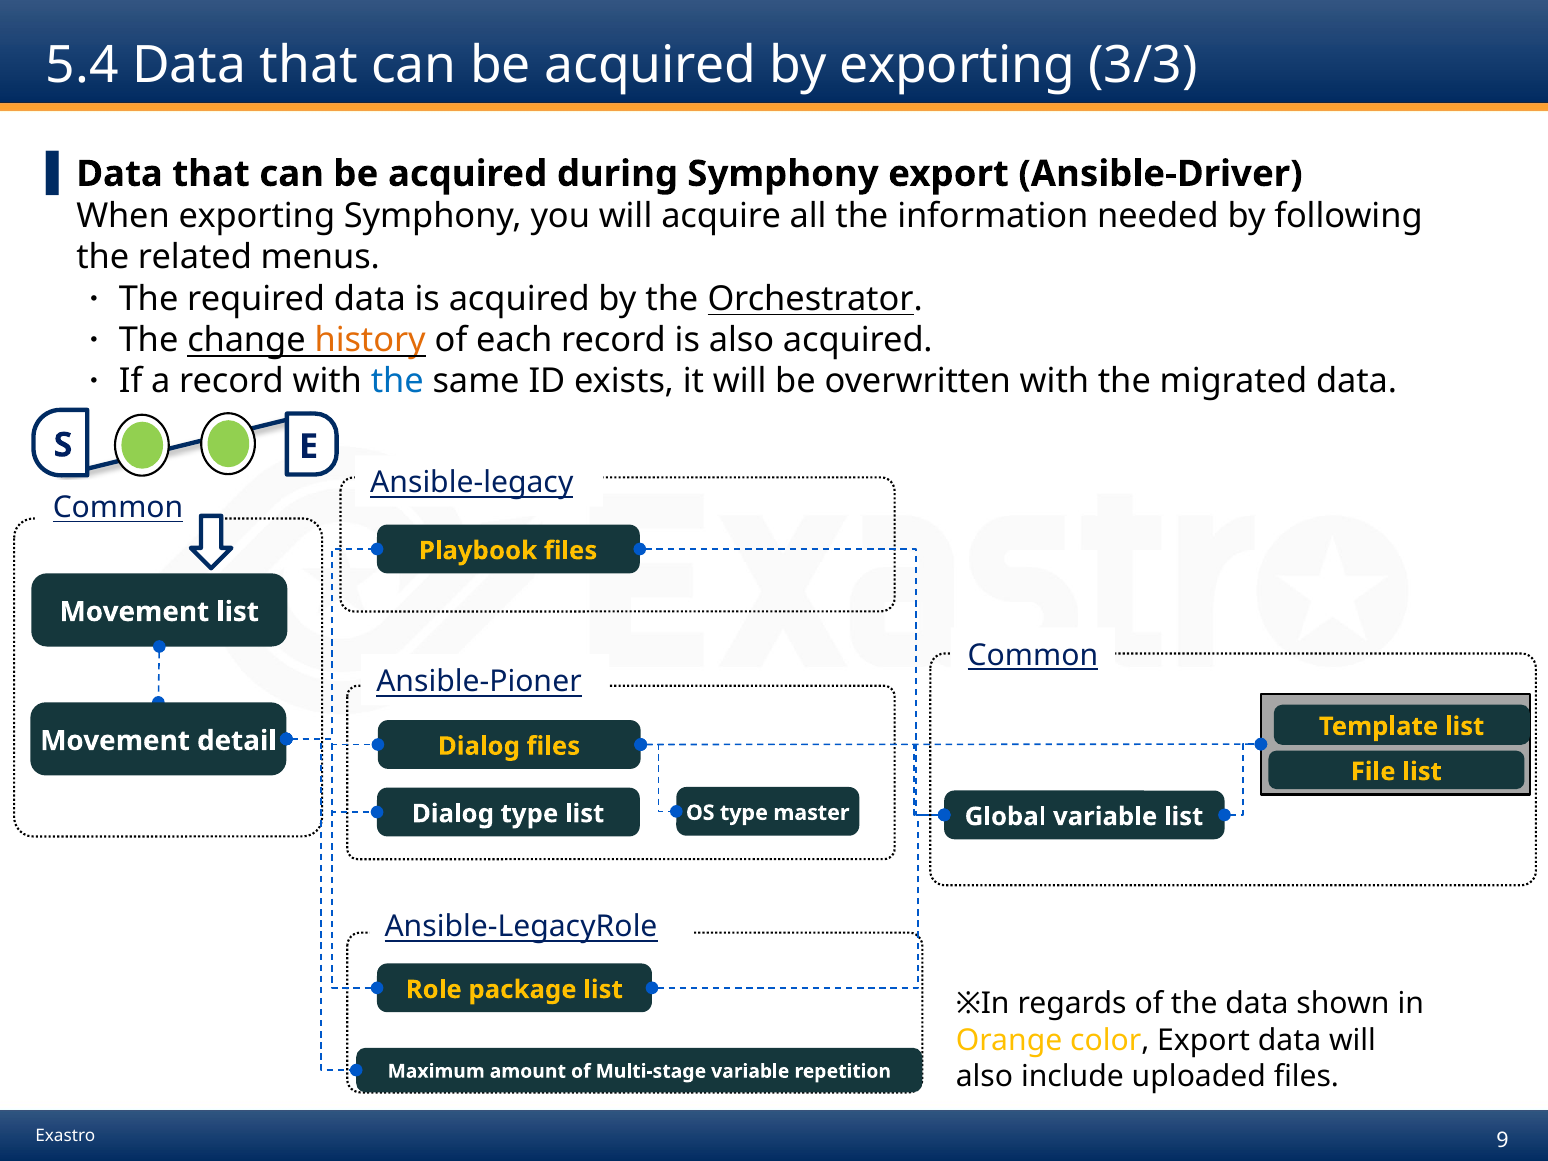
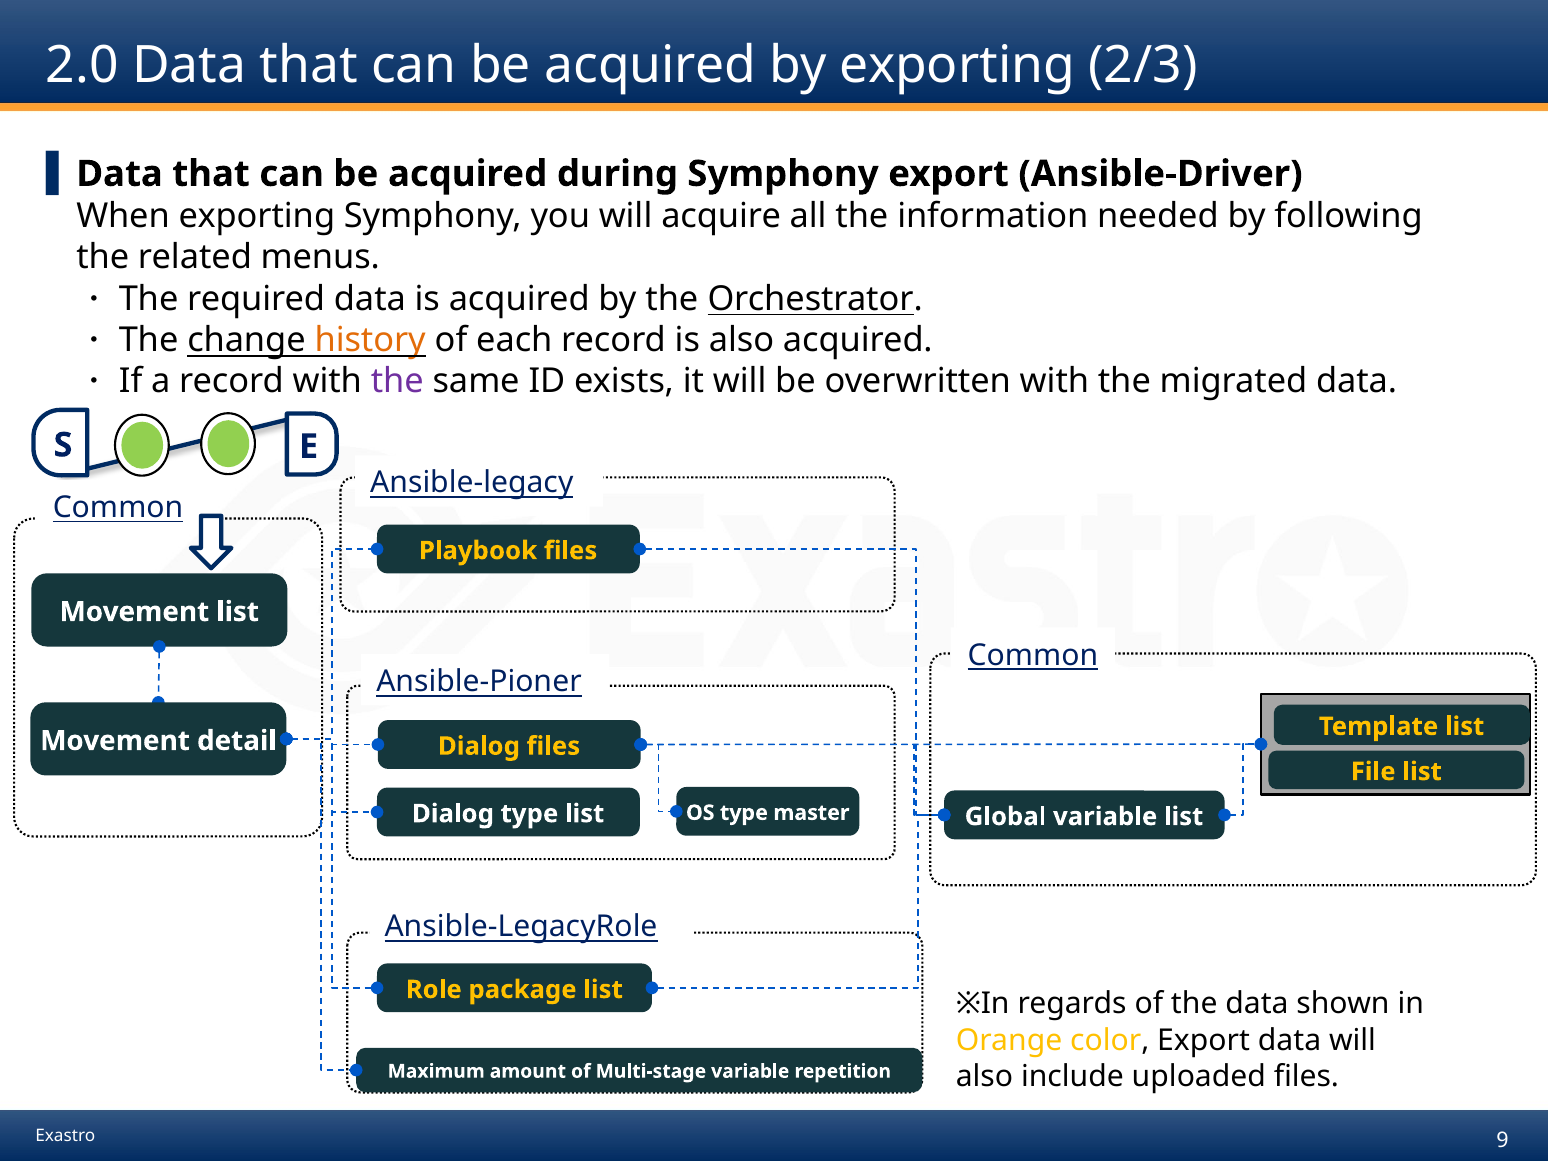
5.4: 5.4 -> 2.0 (82, 66)
3/3: 3/3 -> 2/3 (1143, 66)
the colour: blue -> purple (397, 381)
